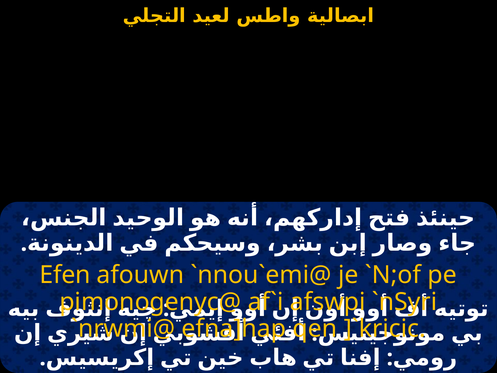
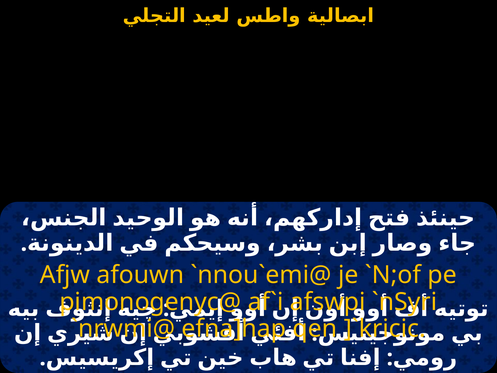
Efen: Efen -> Afjw (65, 275)
